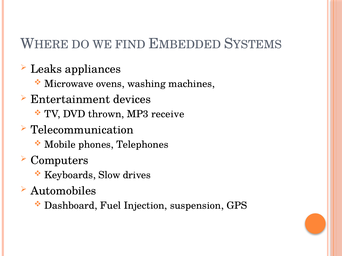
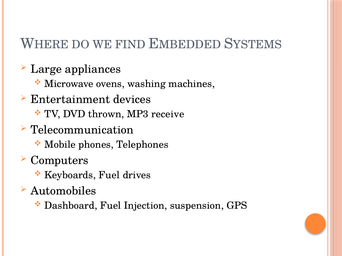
Leaks: Leaks -> Large (46, 69)
Keyboards Slow: Slow -> Fuel (109, 175)
